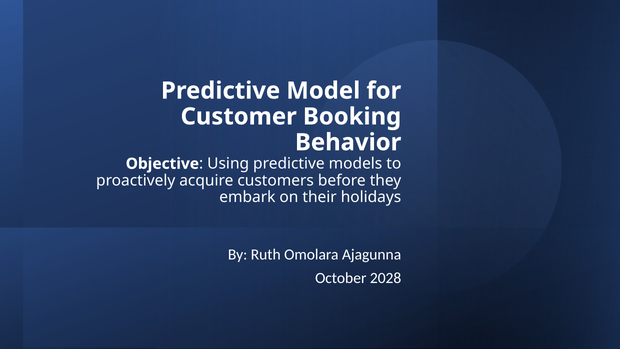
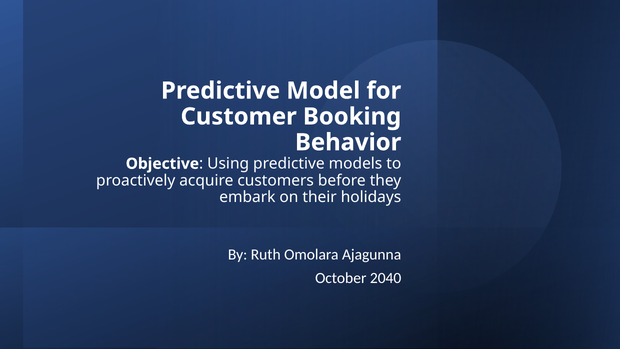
2028: 2028 -> 2040 (386, 278)
